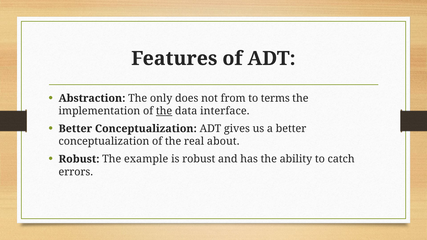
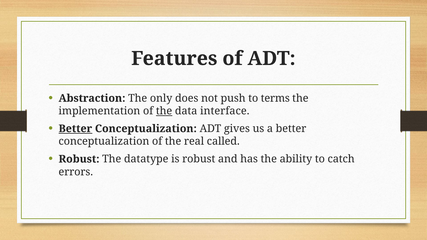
from: from -> push (233, 98)
Better underline: none -> present (75, 129)
about: about -> called (223, 142)
example: example -> datatype (146, 159)
